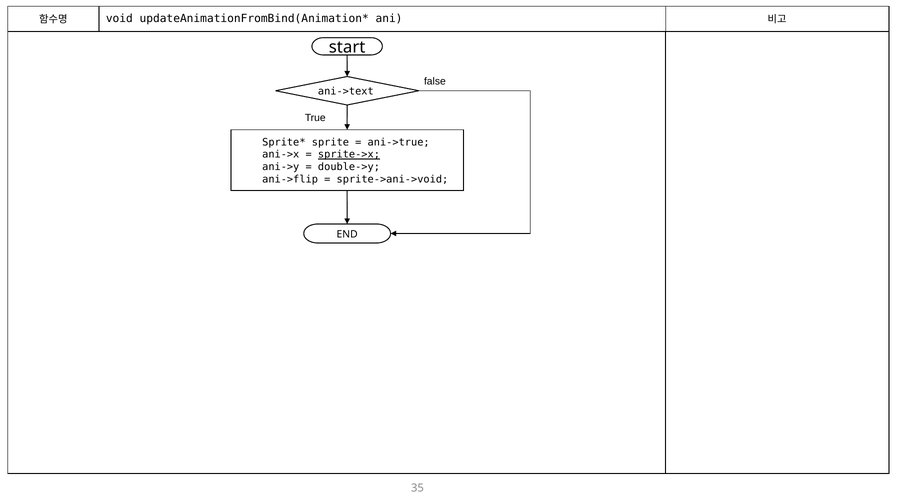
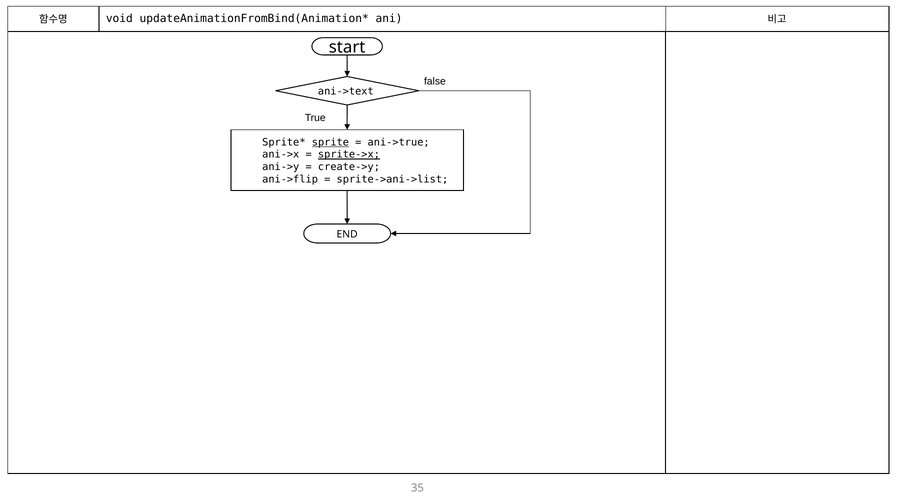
sprite underline: none -> present (330, 142)
double->y: double->y -> create->y (349, 167)
sprite->ani->void: sprite->ani->void -> sprite->ani->list (392, 179)
